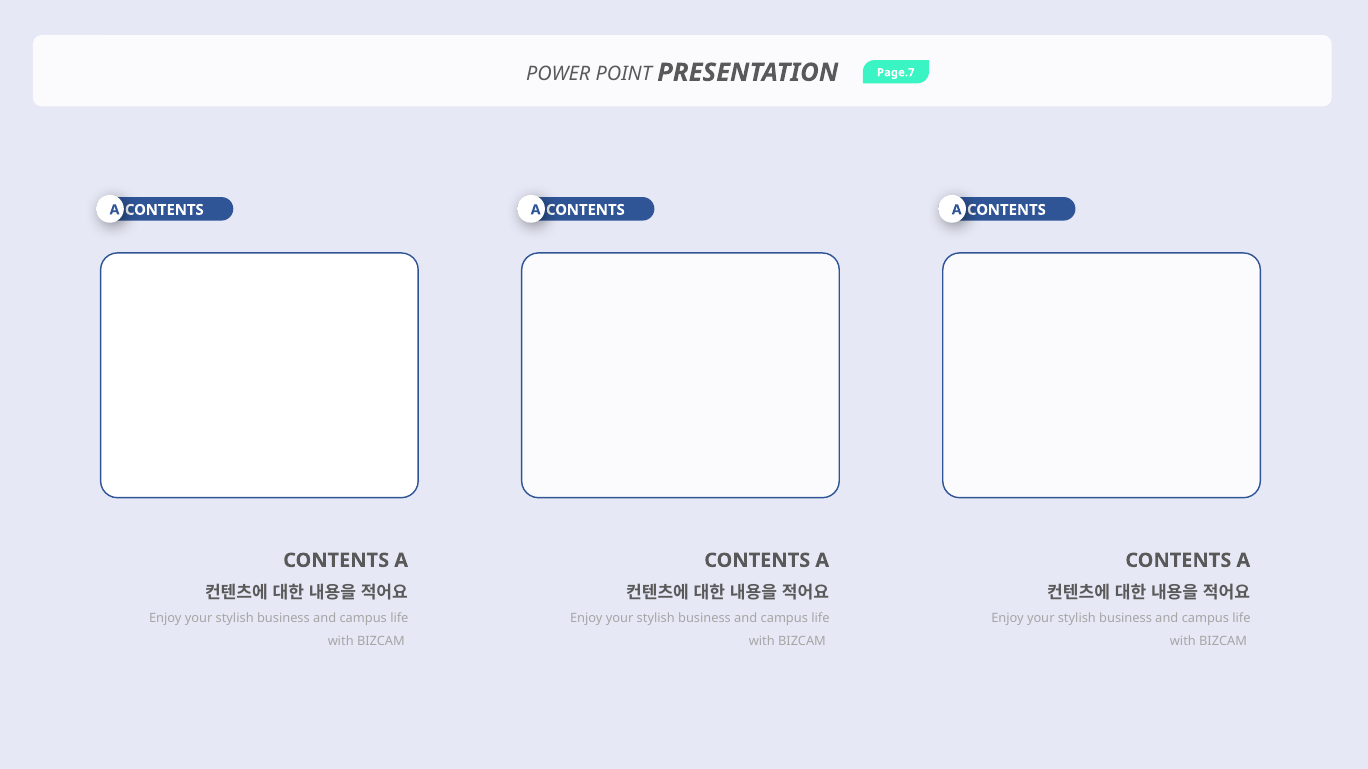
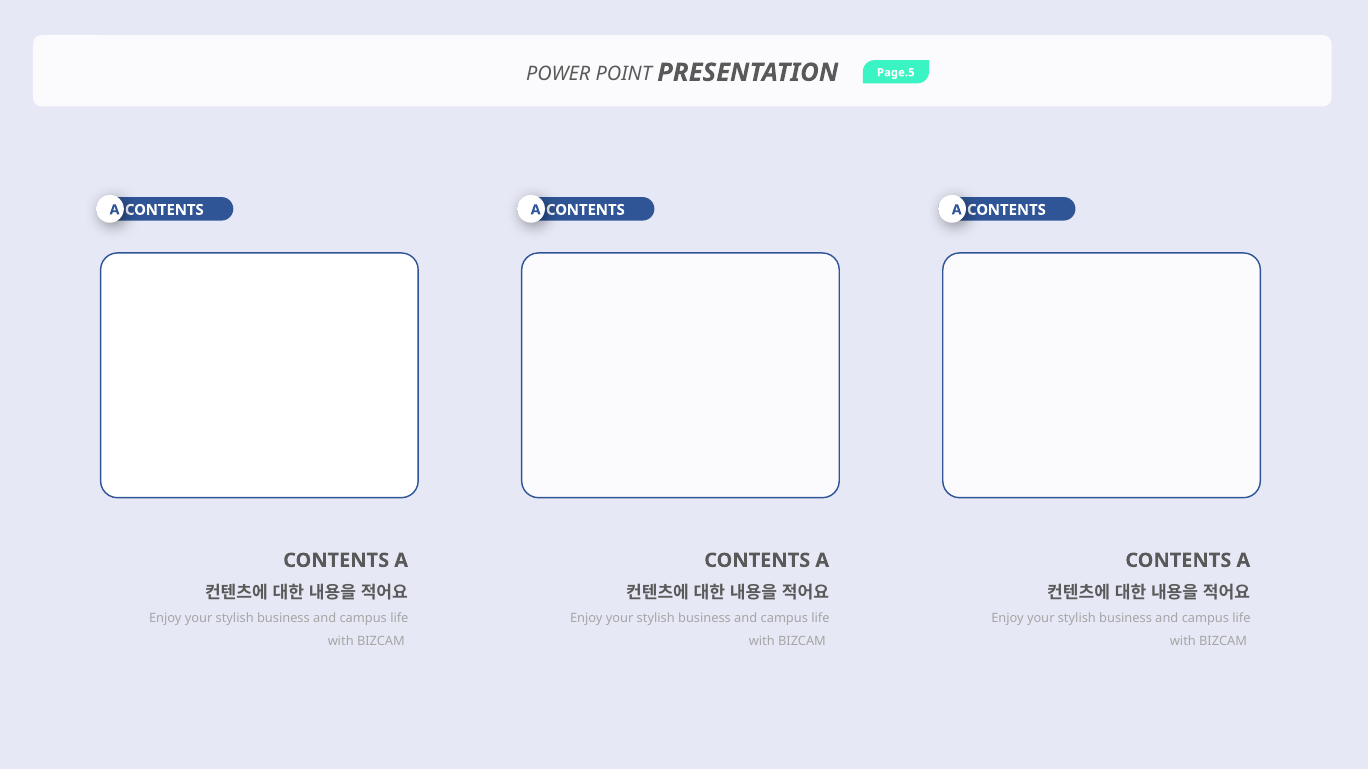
Page.7: Page.7 -> Page.5 (896, 73)
